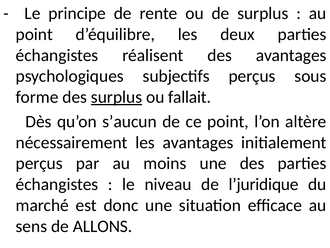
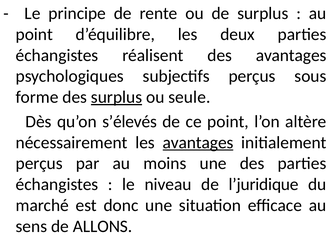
fallait: fallait -> seule (189, 97)
s’aucun: s’aucun -> s’élevés (130, 121)
avantages underline: none -> present (198, 142)
